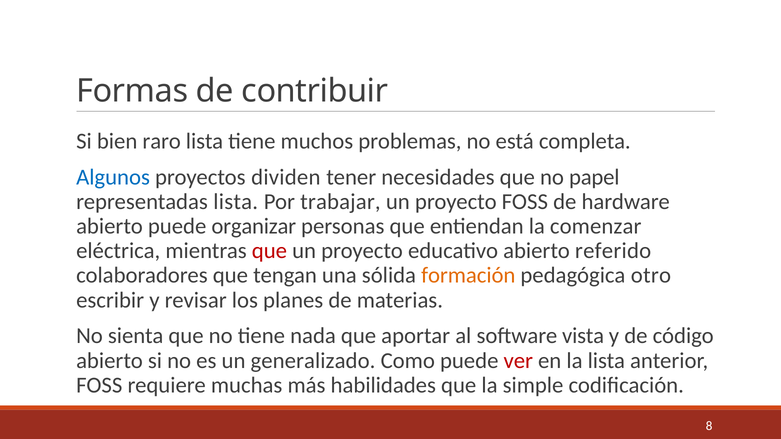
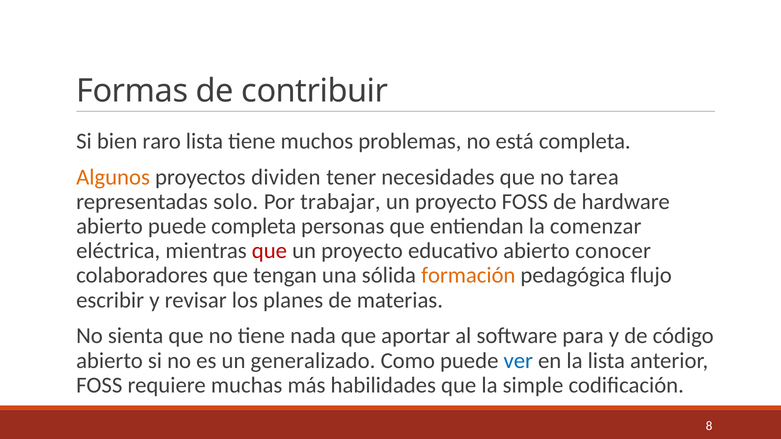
Algunos colour: blue -> orange (113, 177)
papel: papel -> tarea (594, 177)
representadas lista: lista -> solo (236, 202)
puede organizar: organizar -> completa (254, 226)
referido: referido -> conocer (613, 251)
otro: otro -> flujo (651, 276)
vista: vista -> para (583, 336)
ver colour: red -> blue (518, 361)
